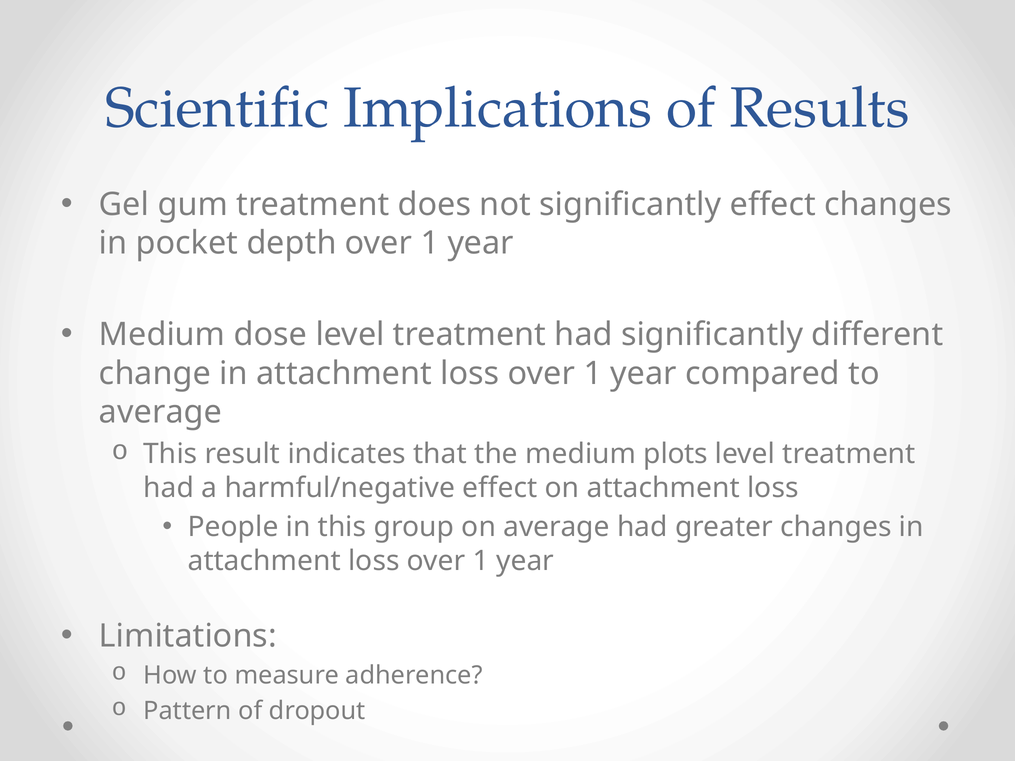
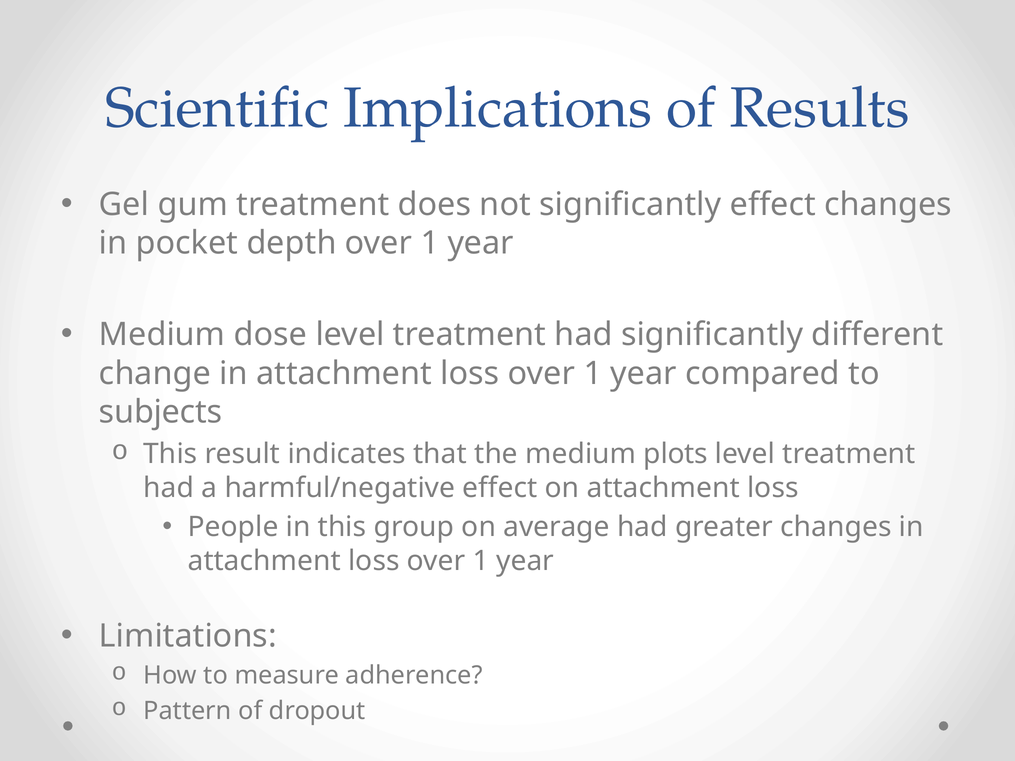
average: average -> subjects (161, 412)
